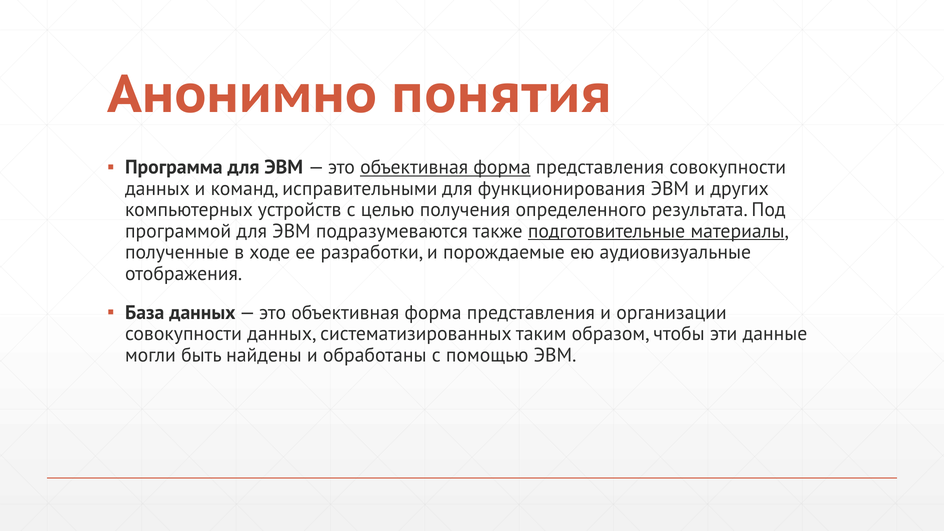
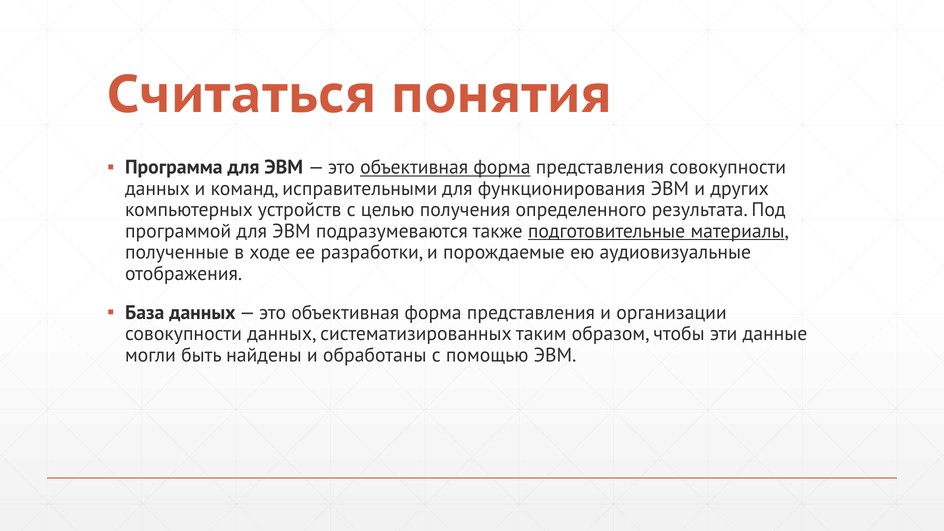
Анонимно: Анонимно -> Считаться (242, 95)
